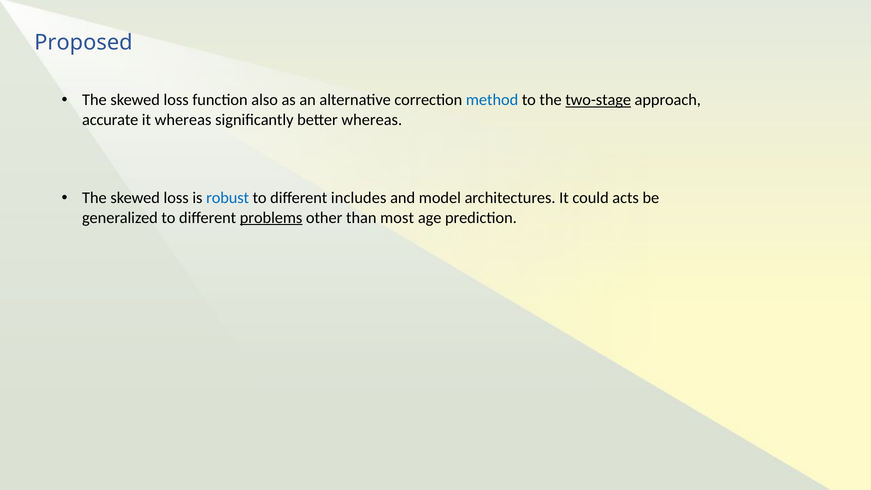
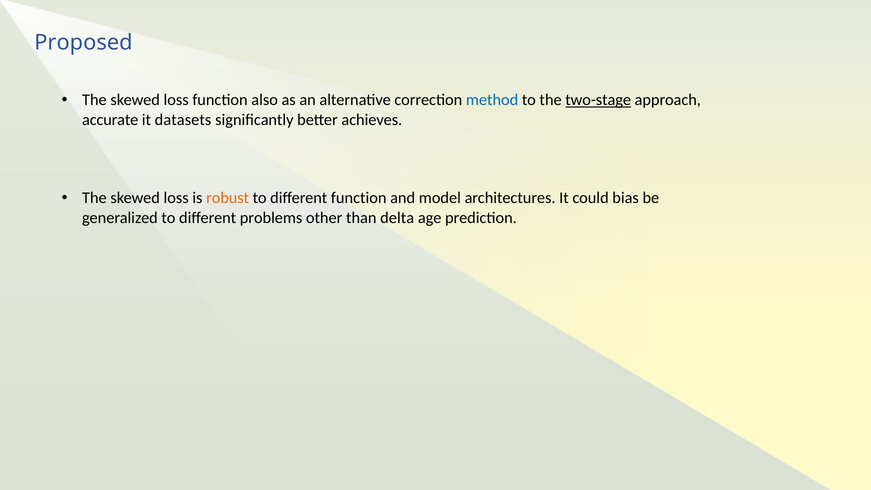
it whereas: whereas -> datasets (183, 120)
better whereas: whereas -> achieves (372, 120)
robust colour: blue -> orange (228, 198)
different includes: includes -> function (359, 198)
acts: acts -> bias (626, 198)
problems underline: present -> none (271, 218)
most: most -> delta (397, 218)
